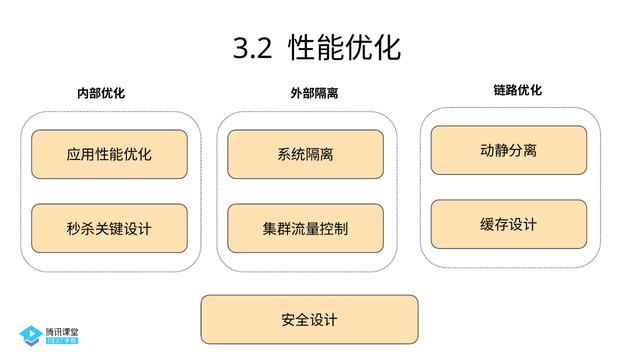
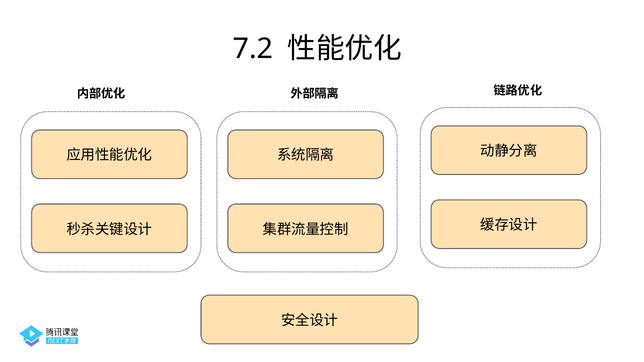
3.2: 3.2 -> 7.2 (253, 49)
